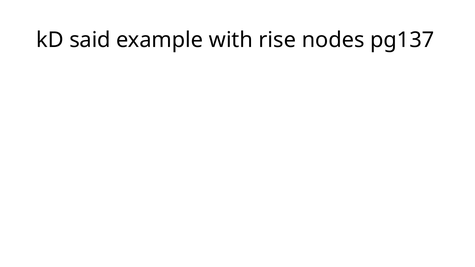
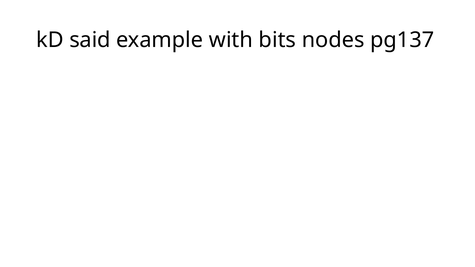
rise: rise -> bits (277, 40)
